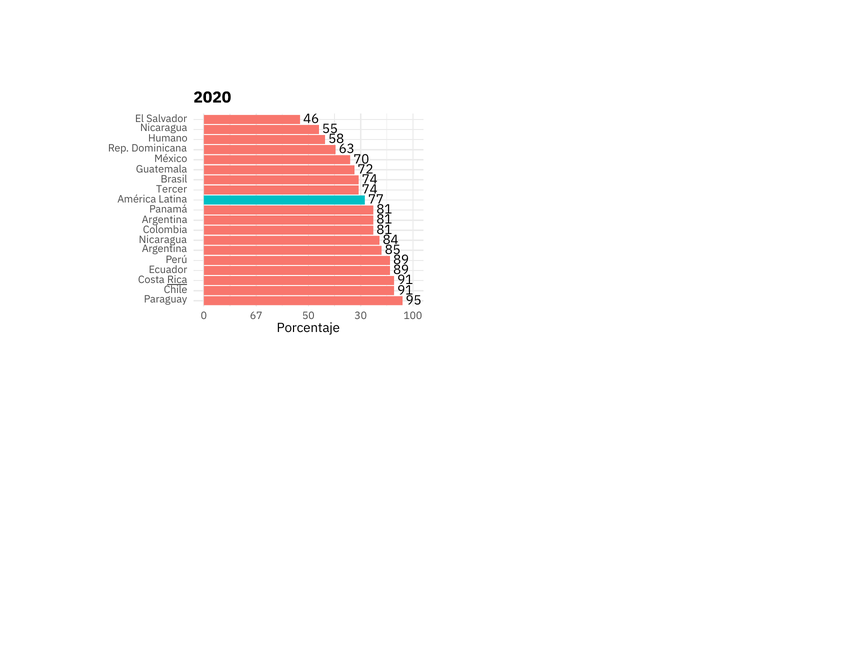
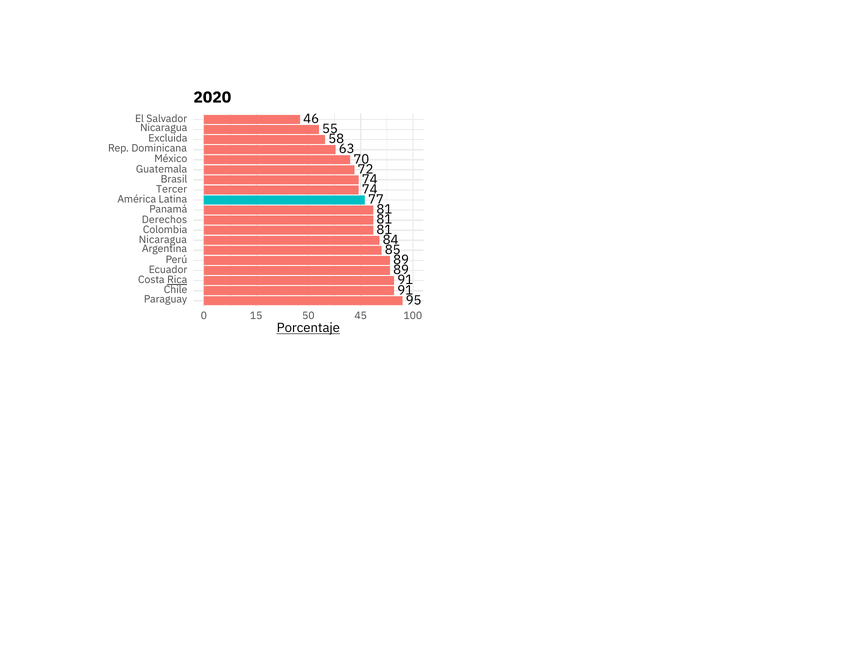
Humano: Humano -> Excluida (168, 138)
Argentina: Argentina -> Derechos (165, 220)
67: 67 -> 15 (256, 316)
30: 30 -> 45 (361, 316)
Porcentaje underline: none -> present (308, 328)
